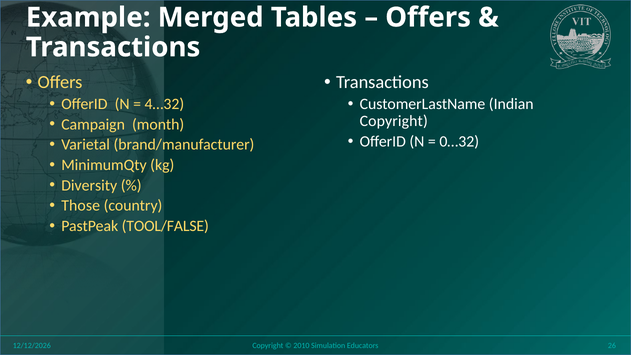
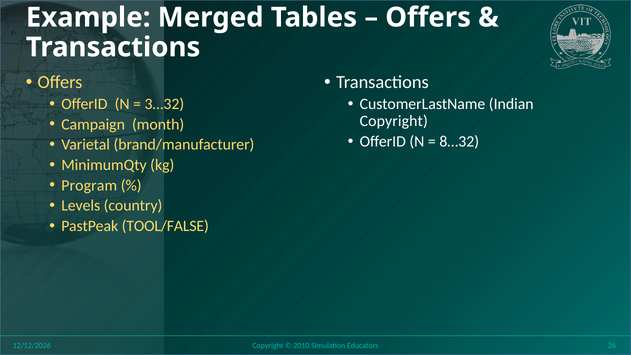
4…32: 4…32 -> 3…32 (164, 104)
0…32: 0…32 -> 8…32 (459, 141)
Diversity: Diversity -> Program (89, 185)
Those: Those -> Levels (81, 206)
